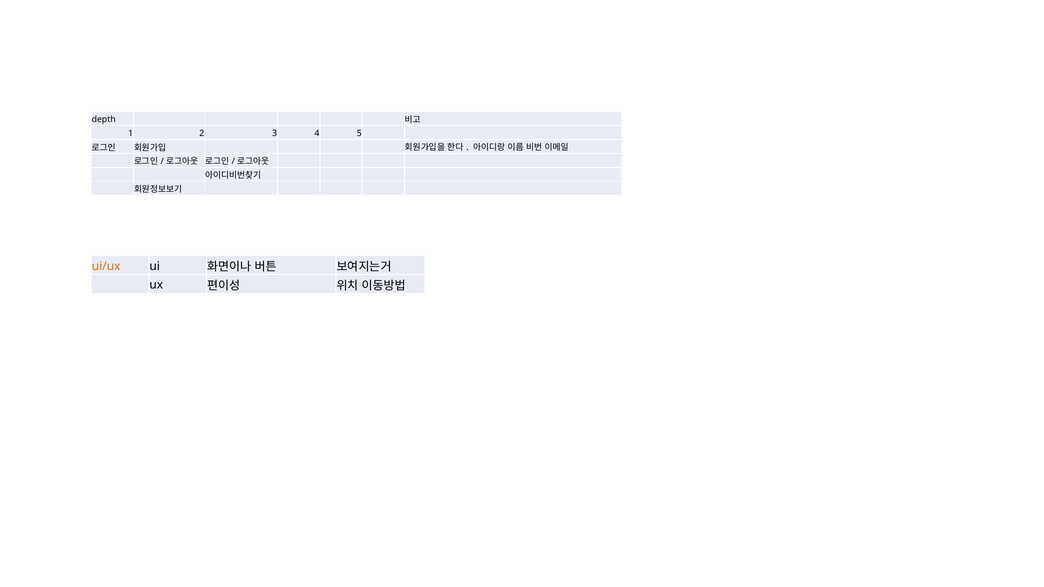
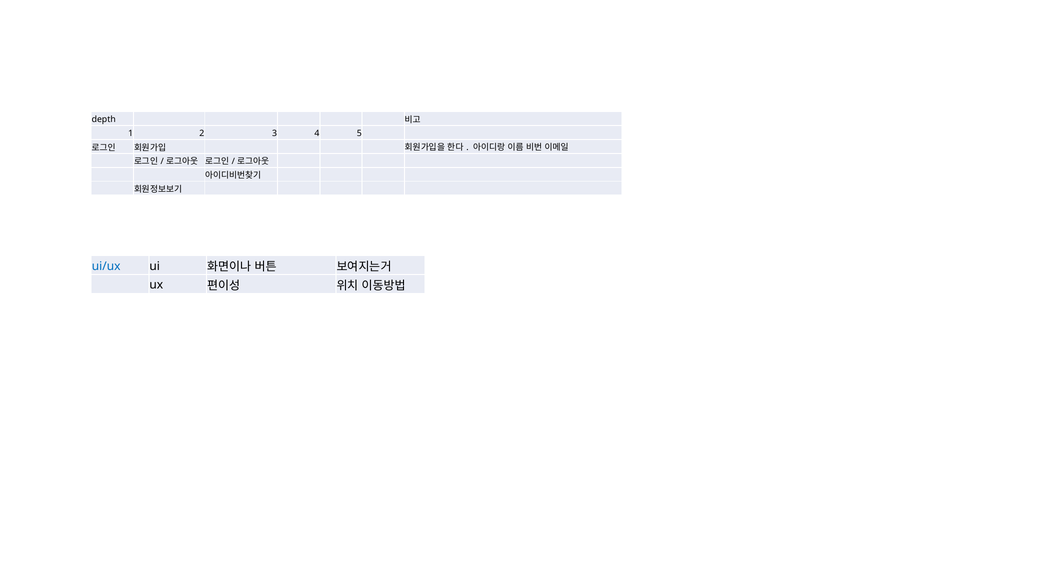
ui/ux colour: orange -> blue (106, 266)
